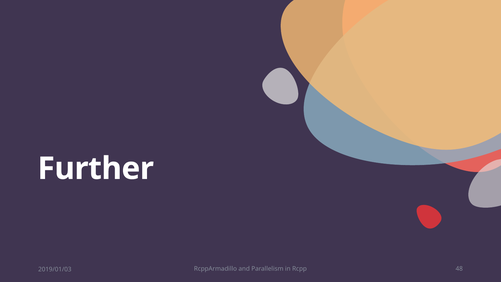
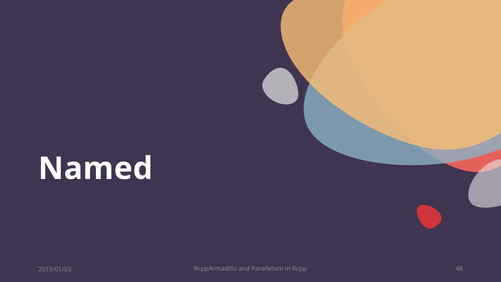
Further: Further -> Named (95, 168)
